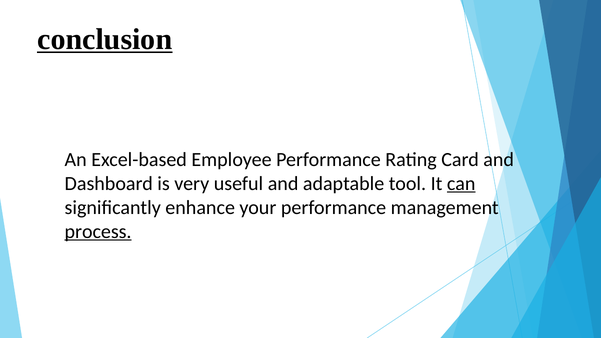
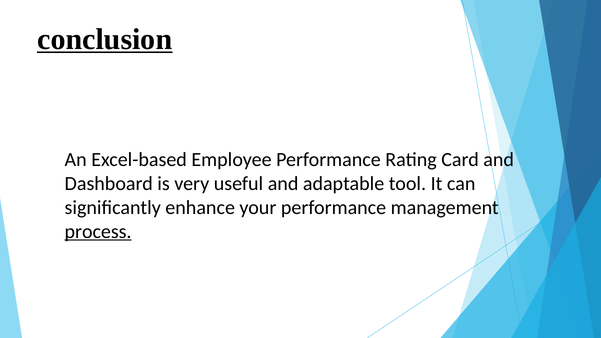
can underline: present -> none (461, 183)
